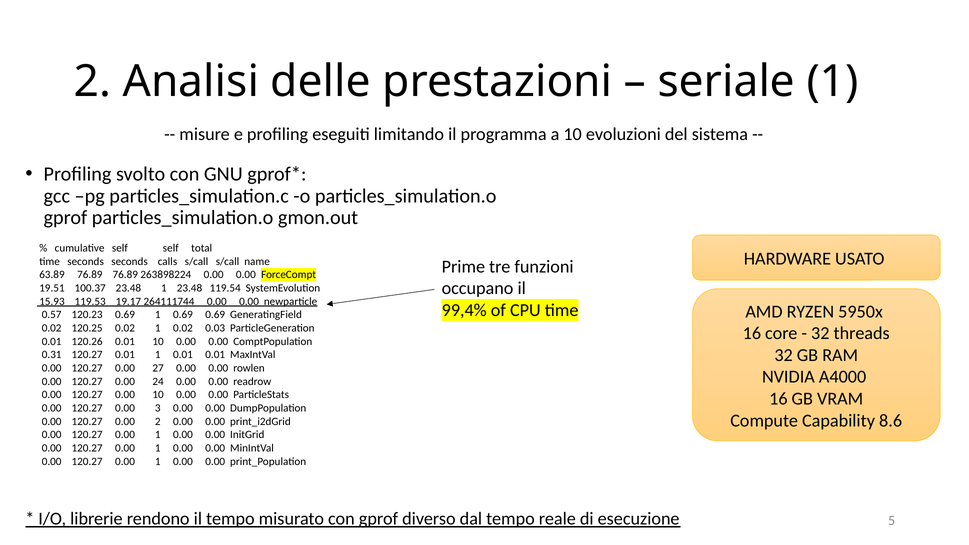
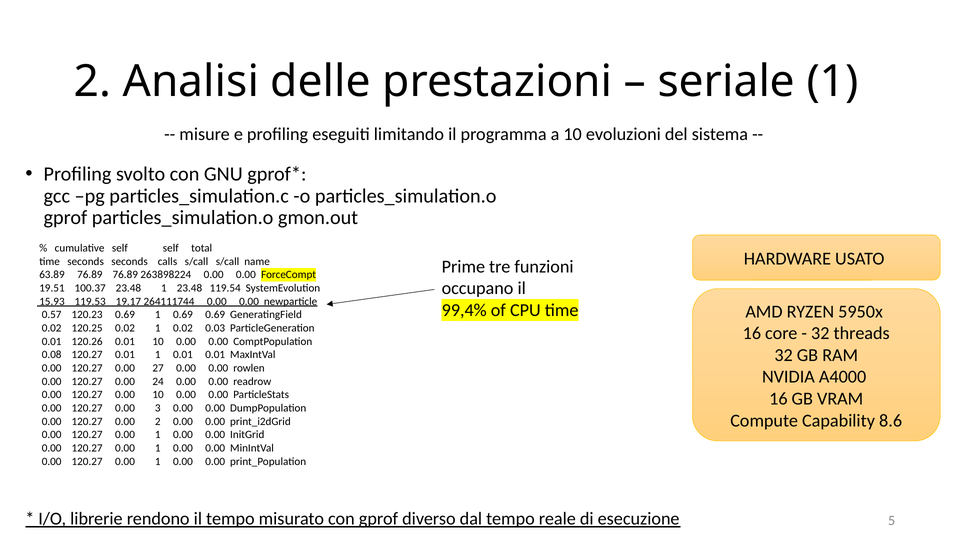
0.31: 0.31 -> 0.08 (52, 355)
